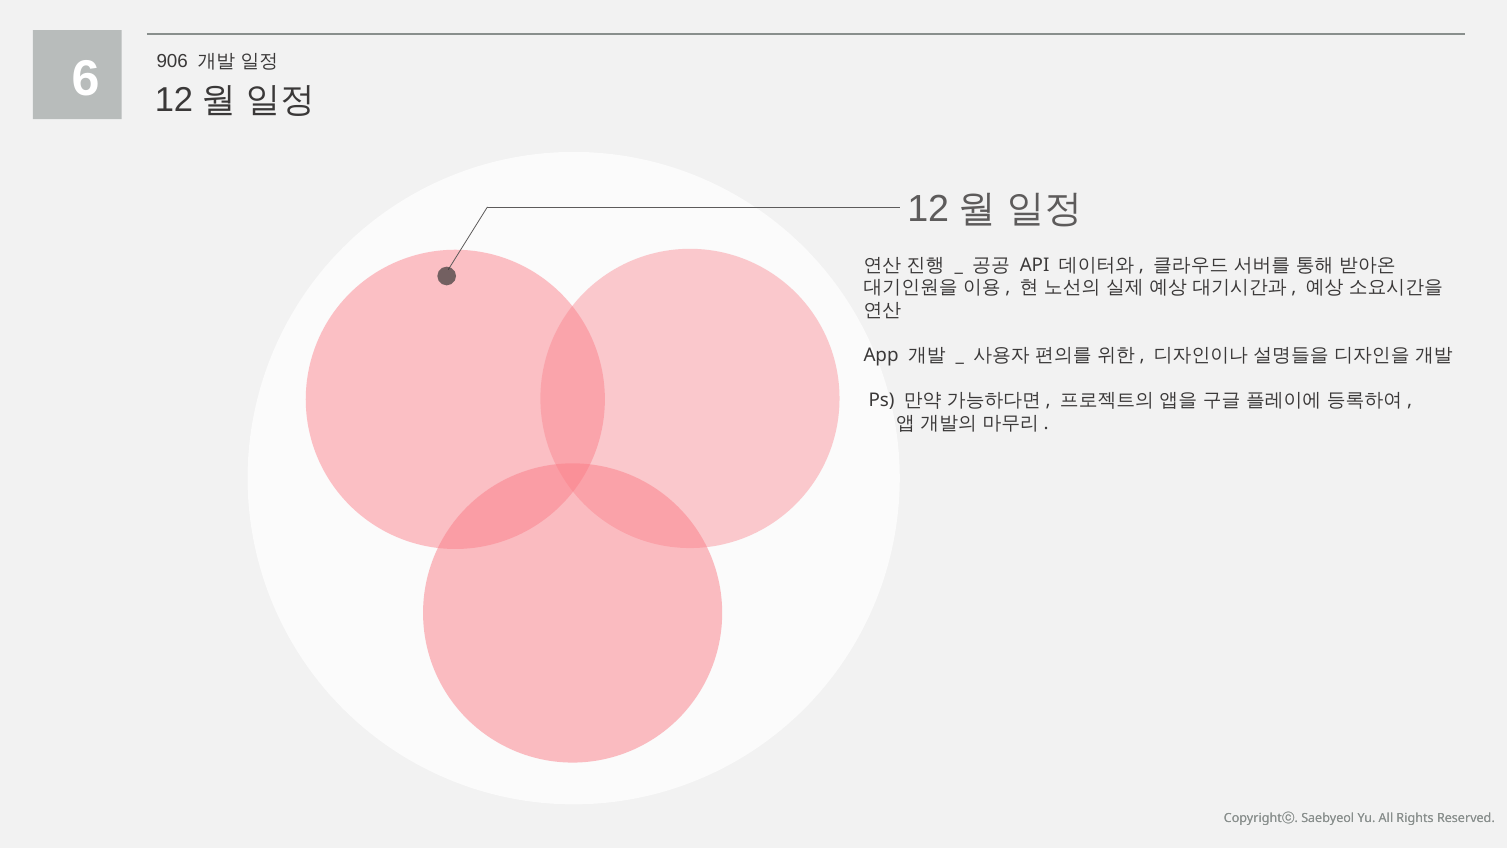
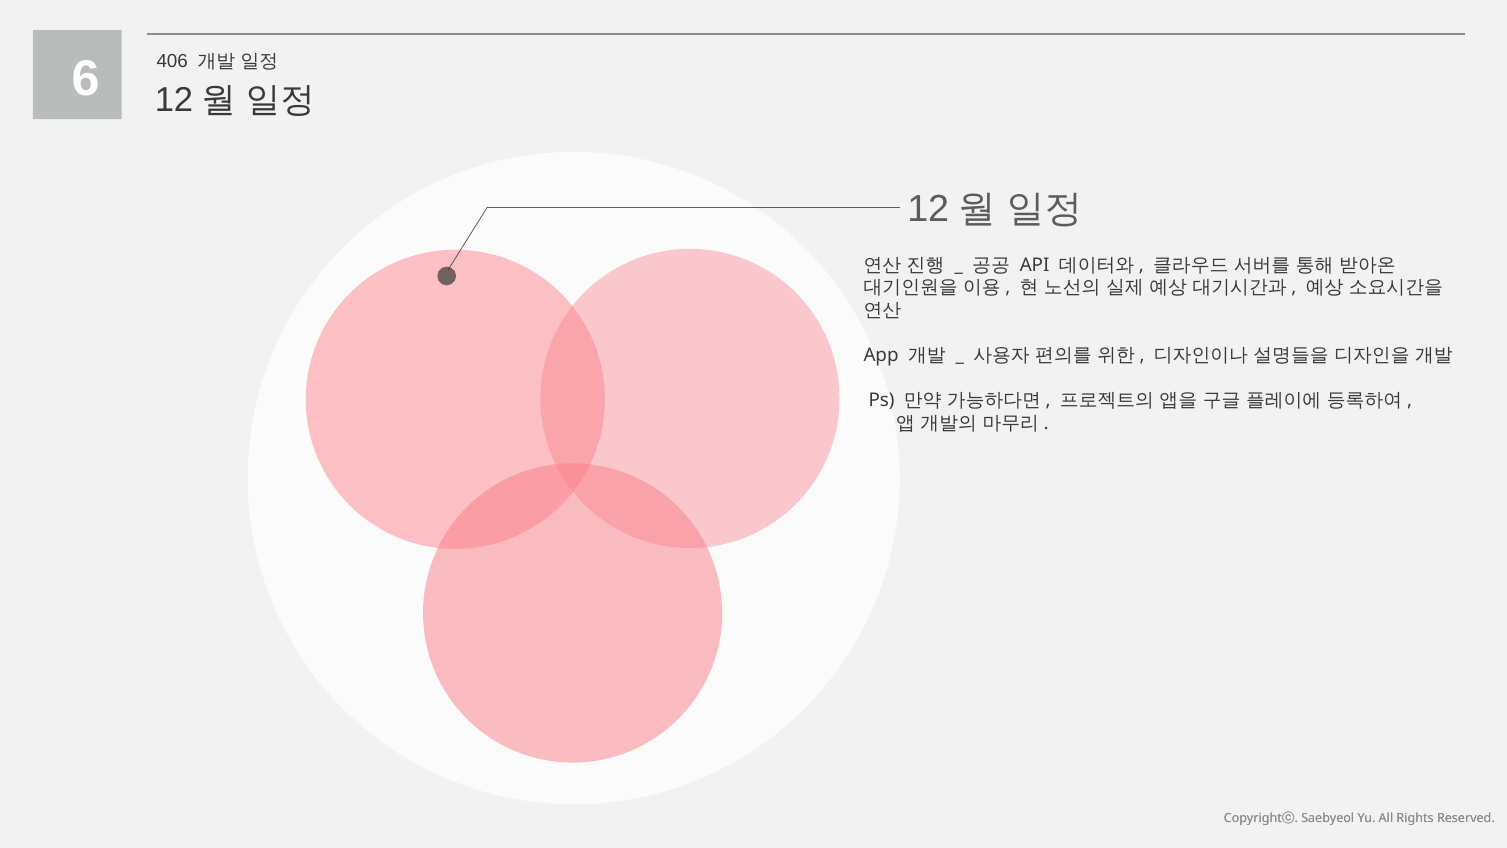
906: 906 -> 406 (172, 62)
